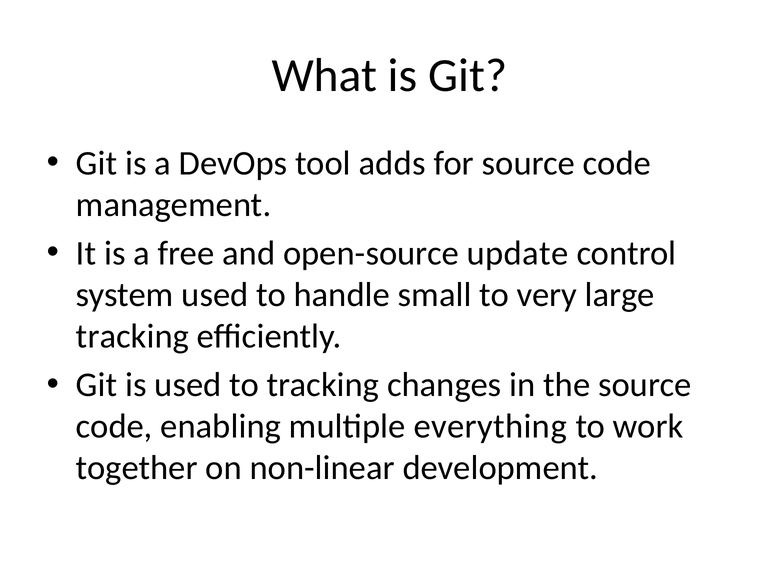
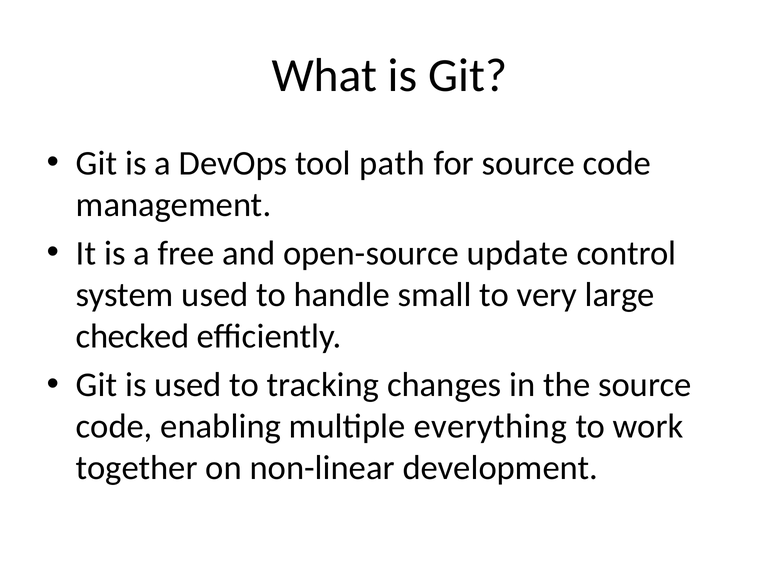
adds: adds -> path (392, 163)
tracking: tracking -> checked (133, 337)
